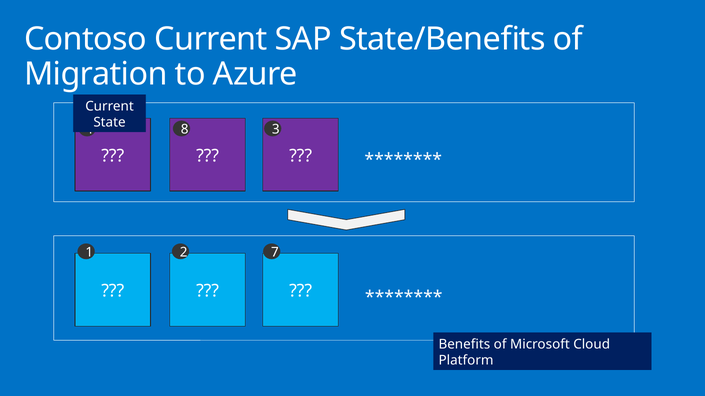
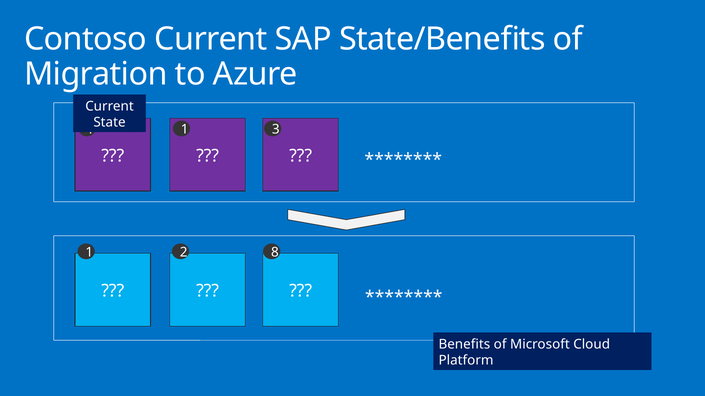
8: 8 -> 1 (185, 130)
7: 7 -> 8 (275, 253)
